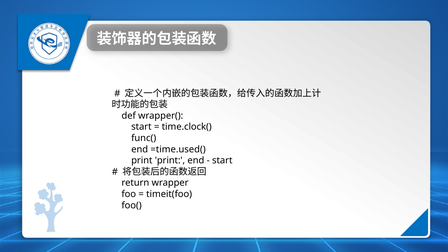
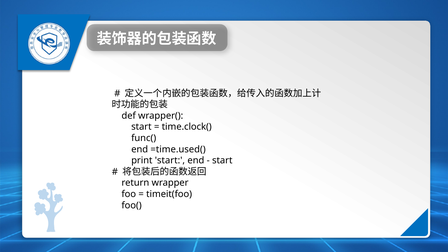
print print: print -> start (170, 160)
